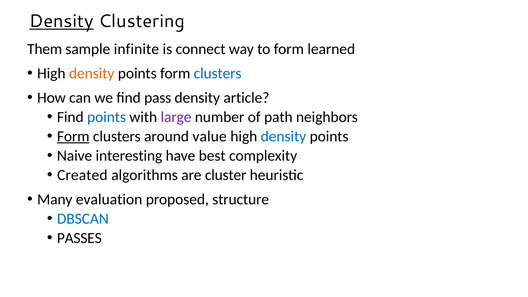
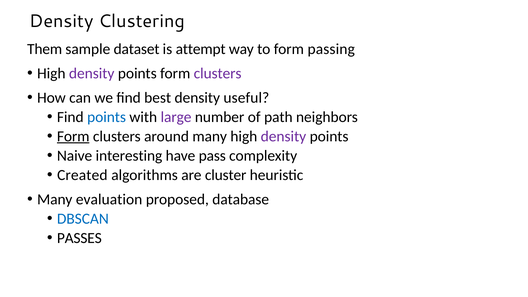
Density underline: present -> none (61, 21)
infinite: infinite -> dataset (137, 49)
connect: connect -> attempt (201, 49)
learned: learned -> passing (331, 49)
density colour: orange -> purple (92, 73)
clusters colour: blue -> purple (218, 73)
pass: pass -> best (158, 98)
article: article -> useful (246, 98)
around value: value -> many (210, 136)
density colour: blue -> purple (283, 136)
best: best -> pass (212, 156)
structure: structure -> database (241, 199)
